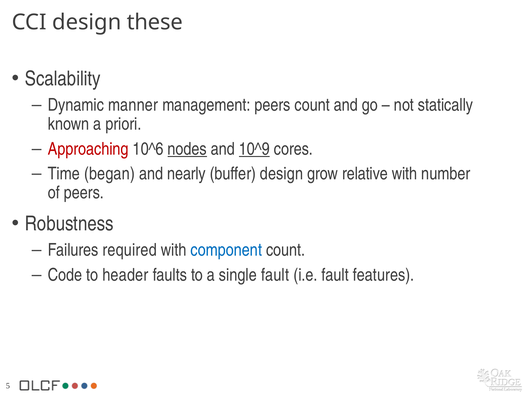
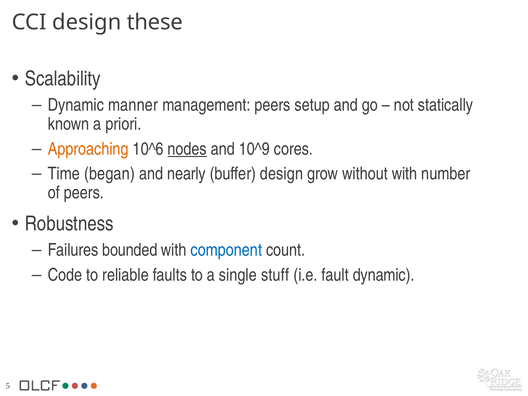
peers count: count -> setup (312, 105)
Approaching colour: red -> orange (88, 149)
10^9 underline: present -> none (254, 149)
relative: relative -> without (365, 174)
required: required -> bounded (130, 250)
header: header -> reliable (125, 275)
single fault: fault -> stuff (275, 275)
fault features: features -> dynamic (384, 275)
